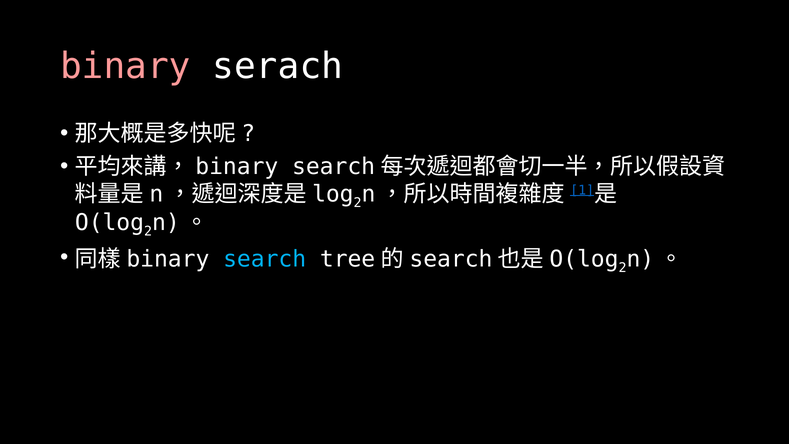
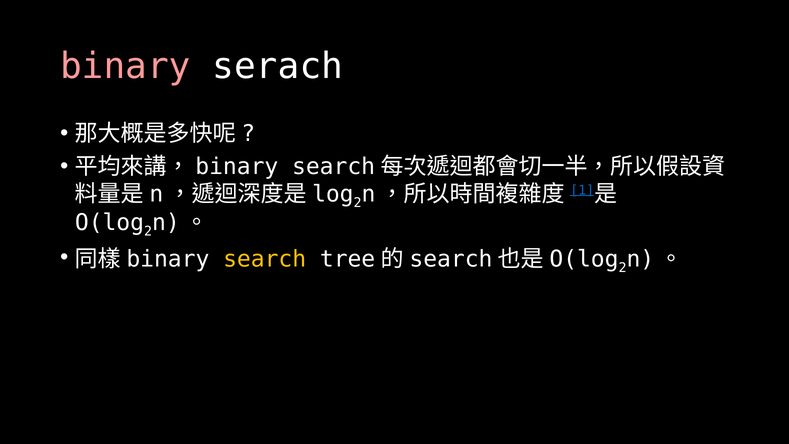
search colour: light blue -> yellow (265, 259)
